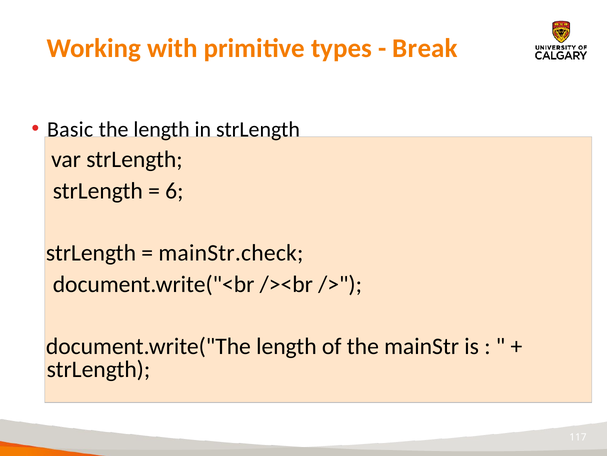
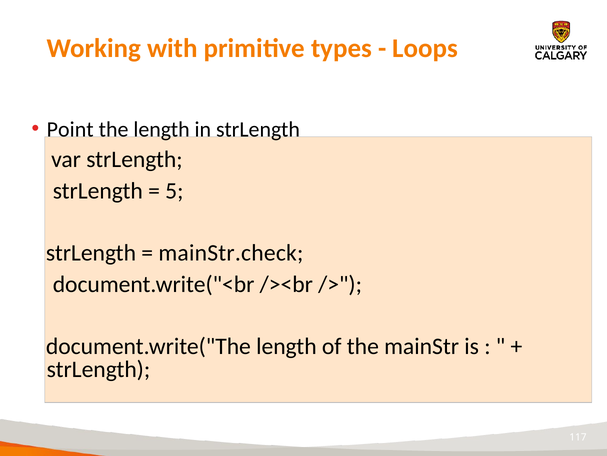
Break: Break -> Loops (425, 48)
Basic: Basic -> Point (70, 129)
6: 6 -> 5 (174, 190)
